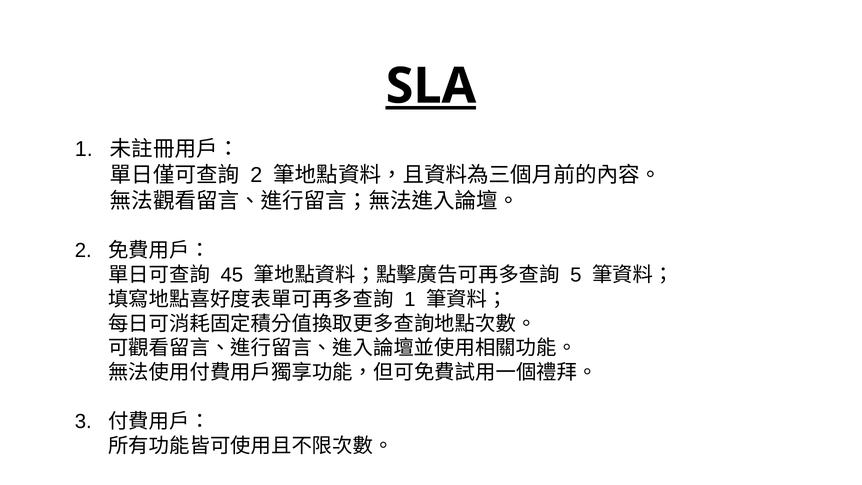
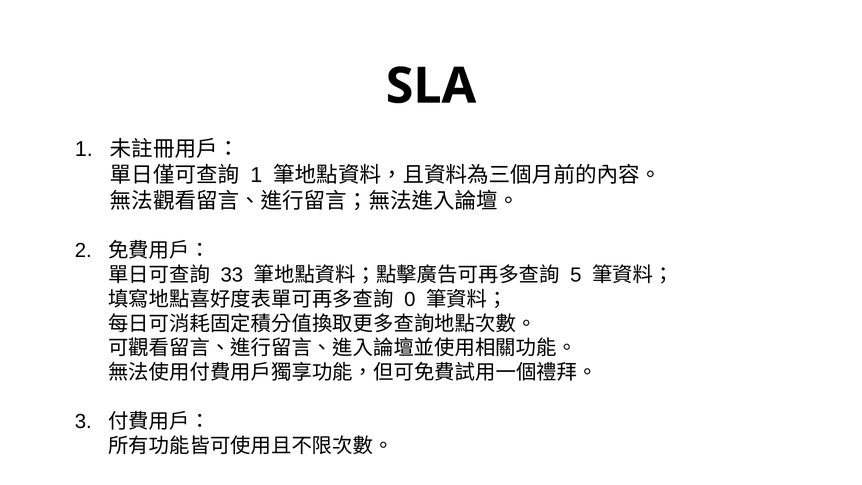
SLA underline: present -> none (431, 86)
2: 2 -> 1 (256, 175)
45: 45 -> 33 (232, 275)
1: 1 -> 0 (410, 299)
